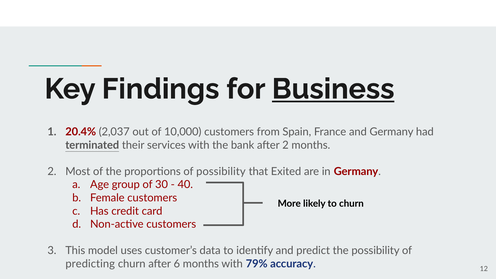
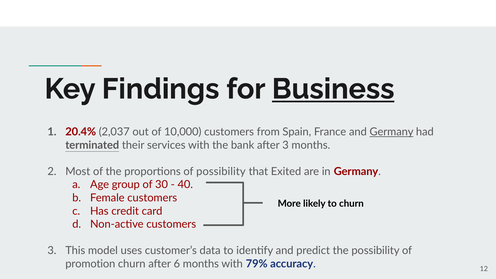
Germany underline: none -> present (391, 132)
after 2: 2 -> 3 (285, 145)
predicting: predicting -> promotion (90, 264)
